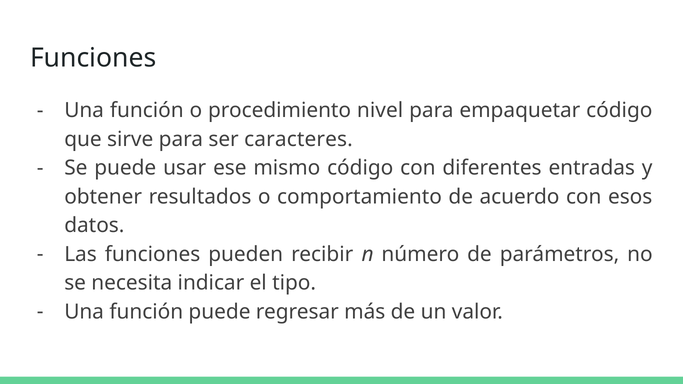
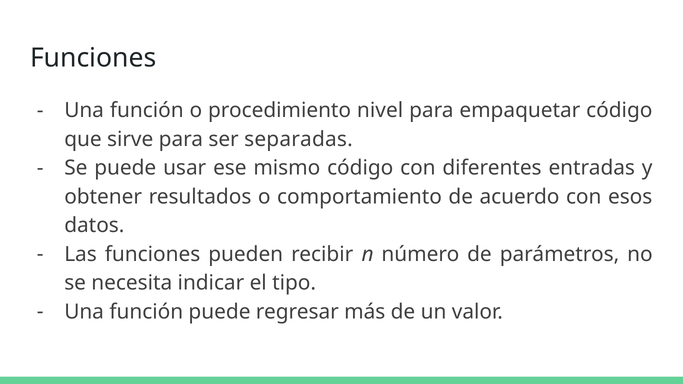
caracteres: caracteres -> separadas (298, 139)
